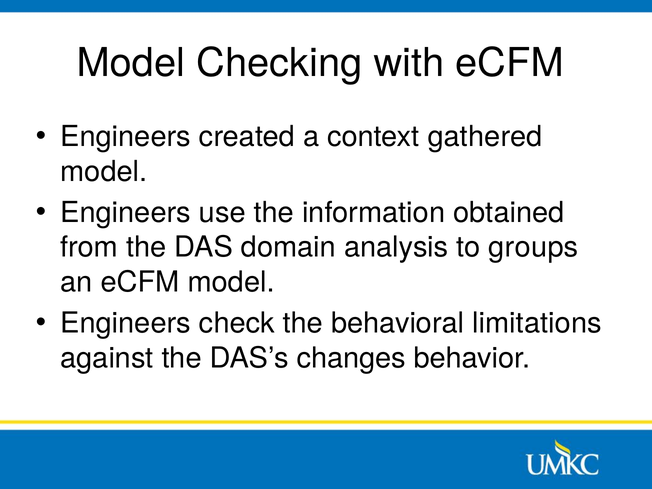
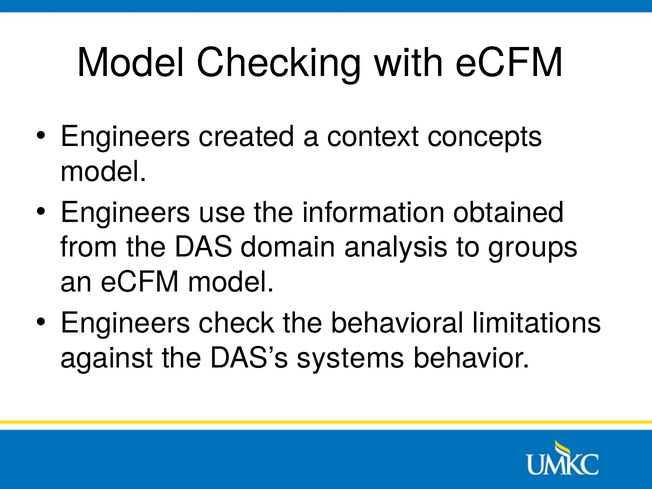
gathered: gathered -> concepts (485, 137)
changes: changes -> systems (351, 358)
